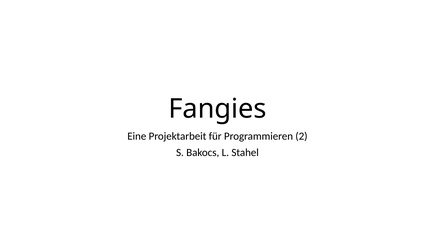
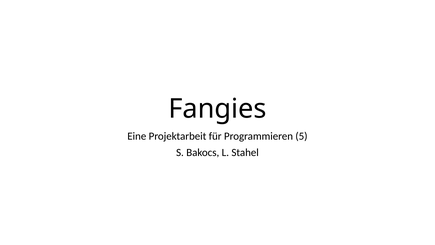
2: 2 -> 5 (301, 136)
